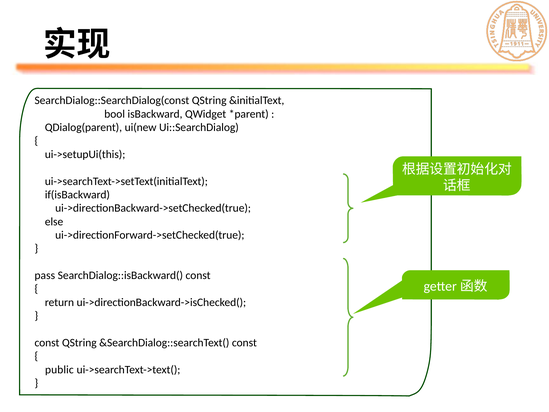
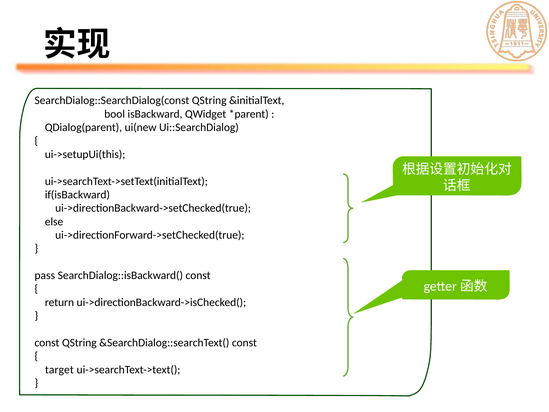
public: public -> target (59, 369)
